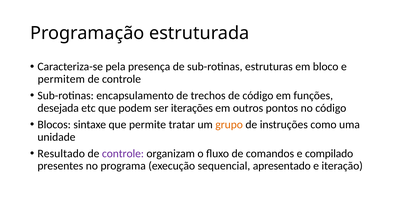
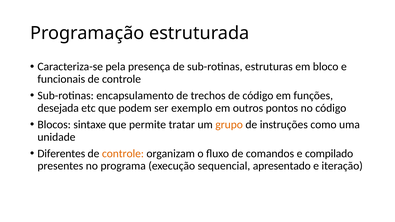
permitem: permitem -> funcionais (61, 79)
iterações: iterações -> exemplo (192, 108)
Resultado: Resultado -> Diferentes (61, 154)
controle colour: purple -> orange (123, 154)
